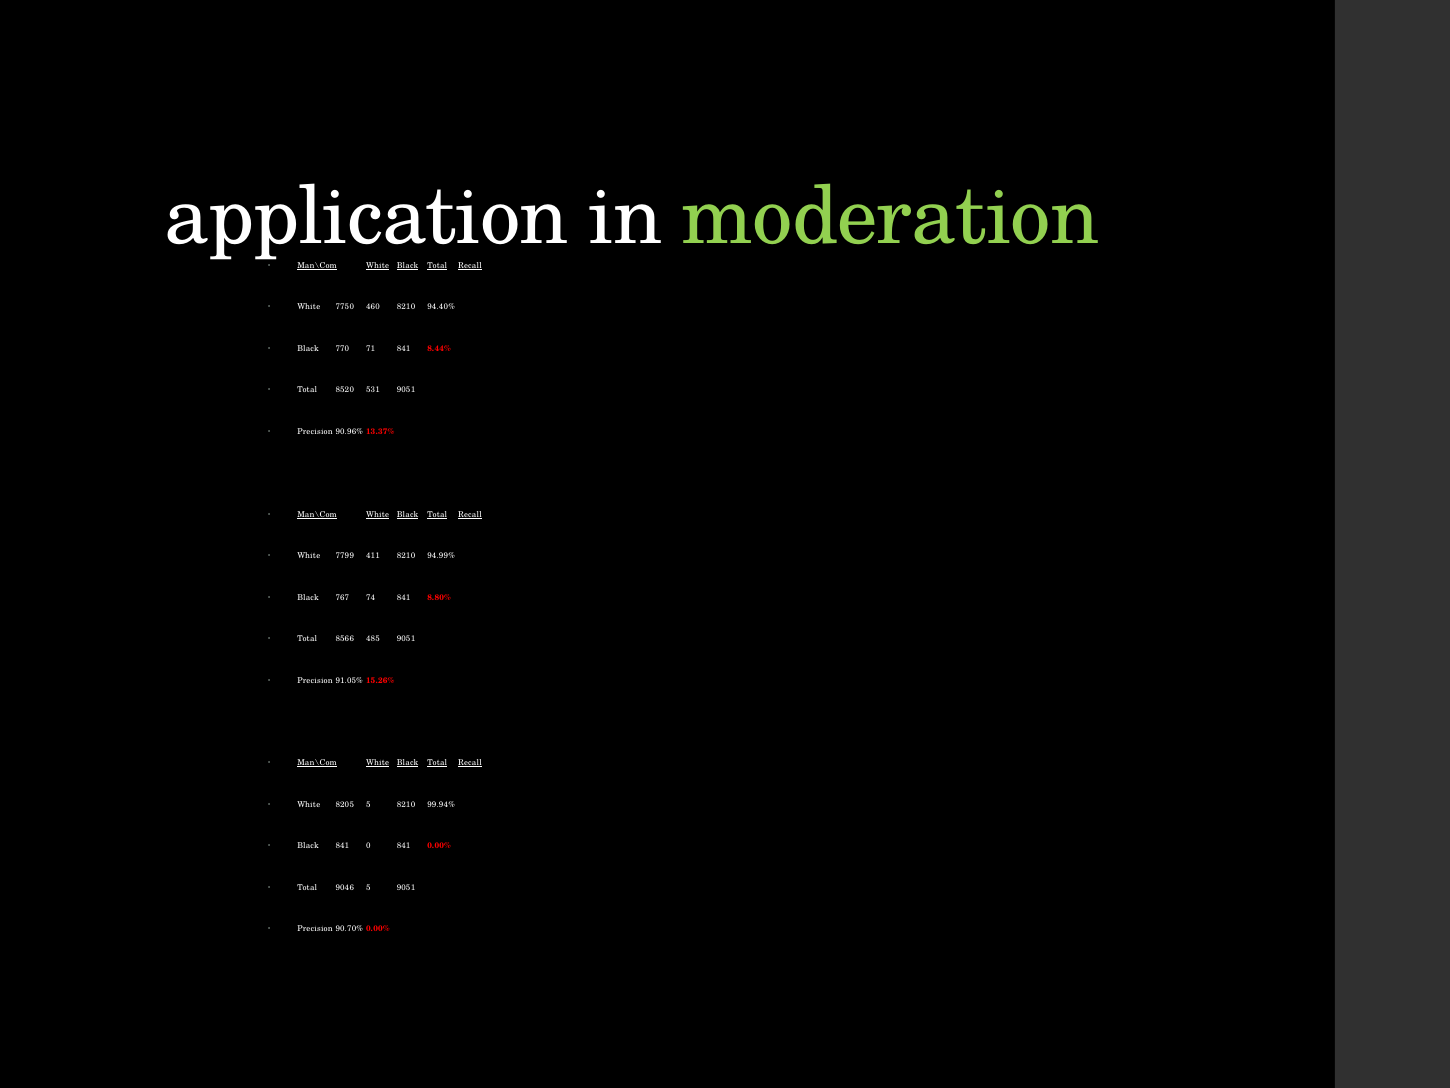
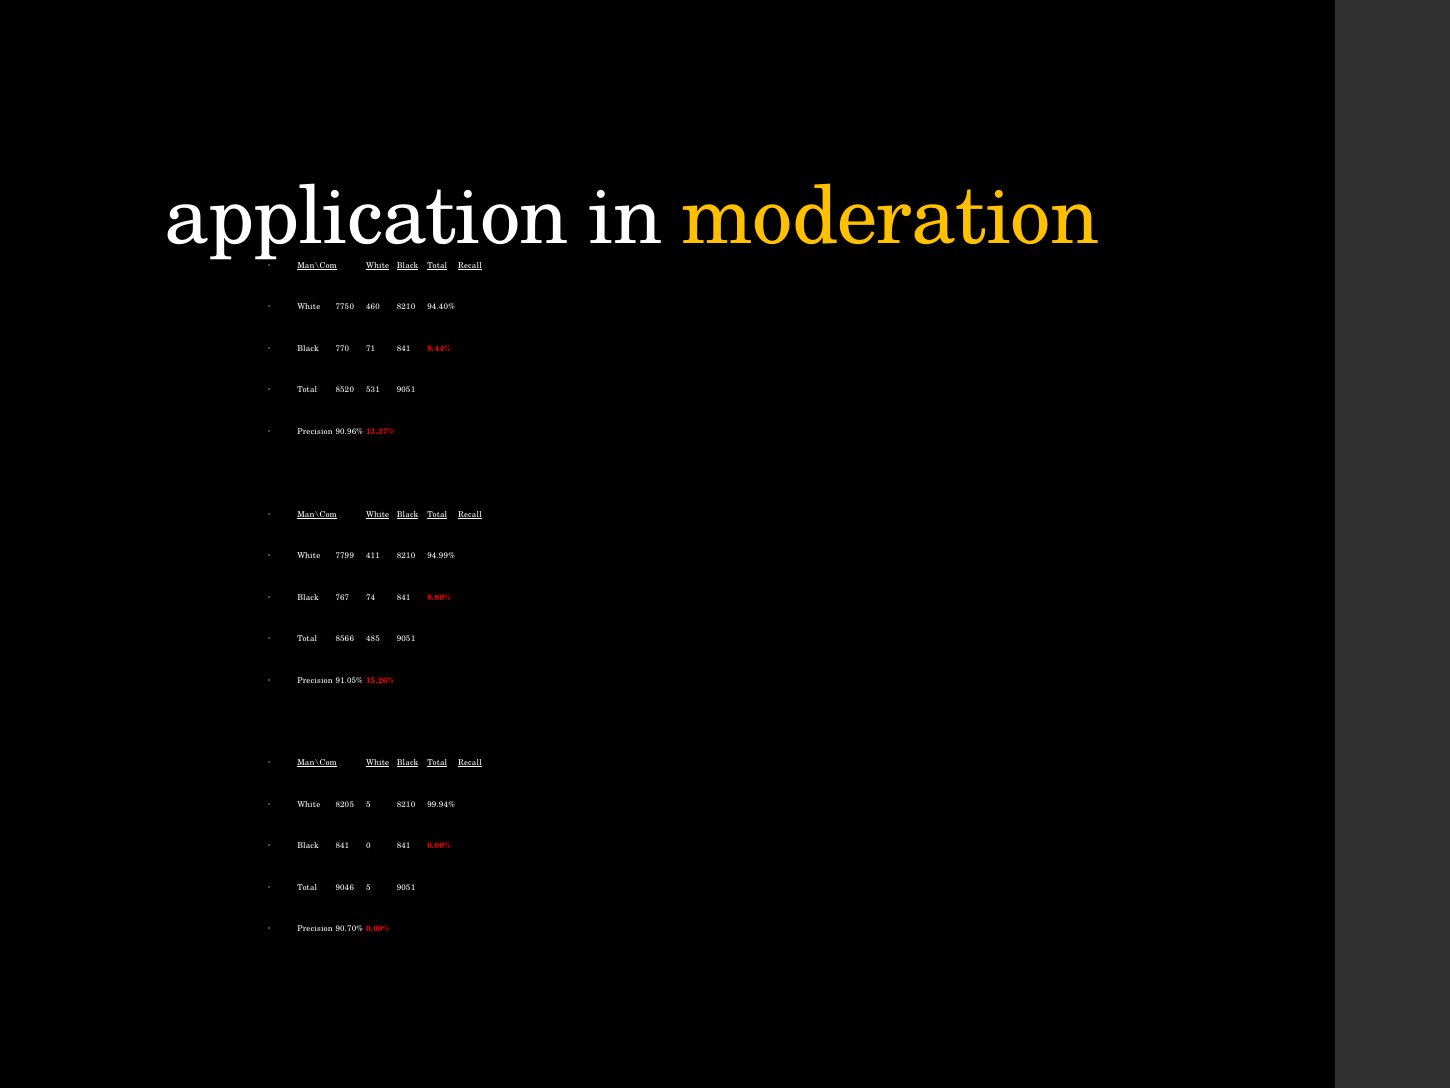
moderation colour: light green -> yellow (891, 217)
